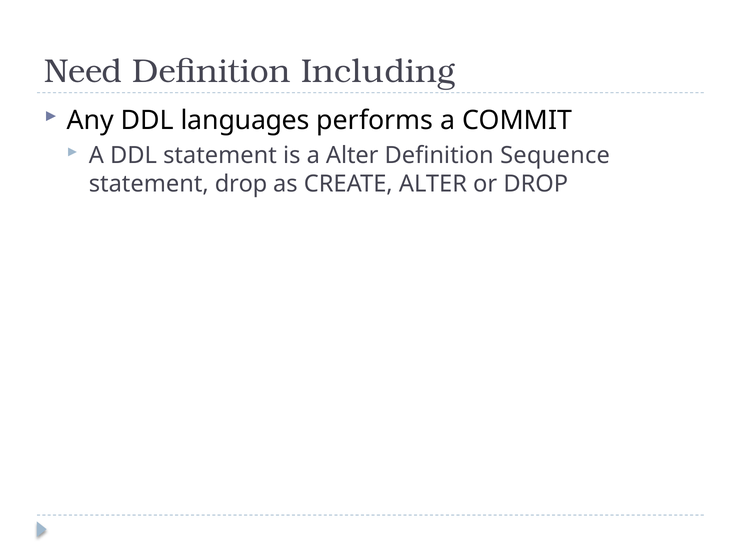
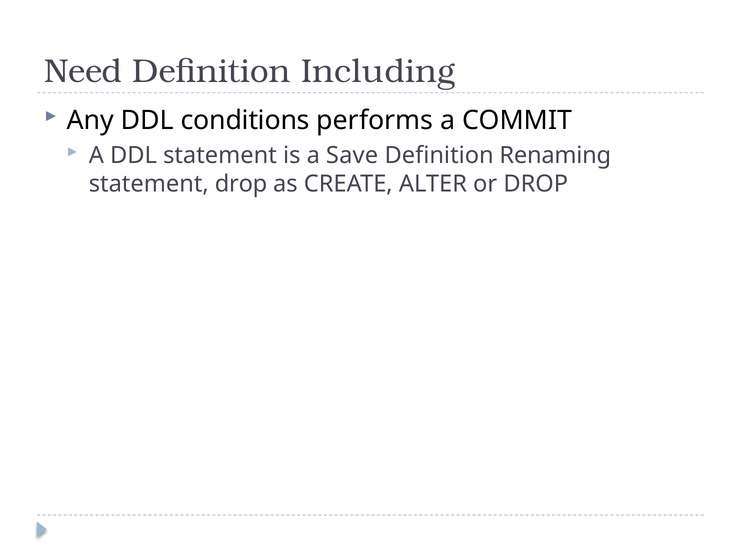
languages: languages -> conditions (245, 120)
a Alter: Alter -> Save (352, 156)
Sequence: Sequence -> Renaming (555, 156)
